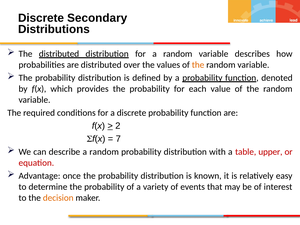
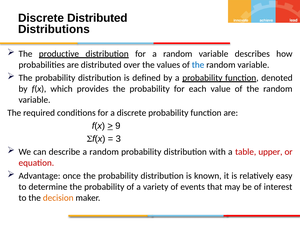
Discrete Secondary: Secondary -> Distributed (97, 18)
The distributed: distributed -> productive (59, 54)
the colour: orange -> blue (198, 65)
2: 2 -> 9 (118, 126)
7: 7 -> 3 (118, 139)
